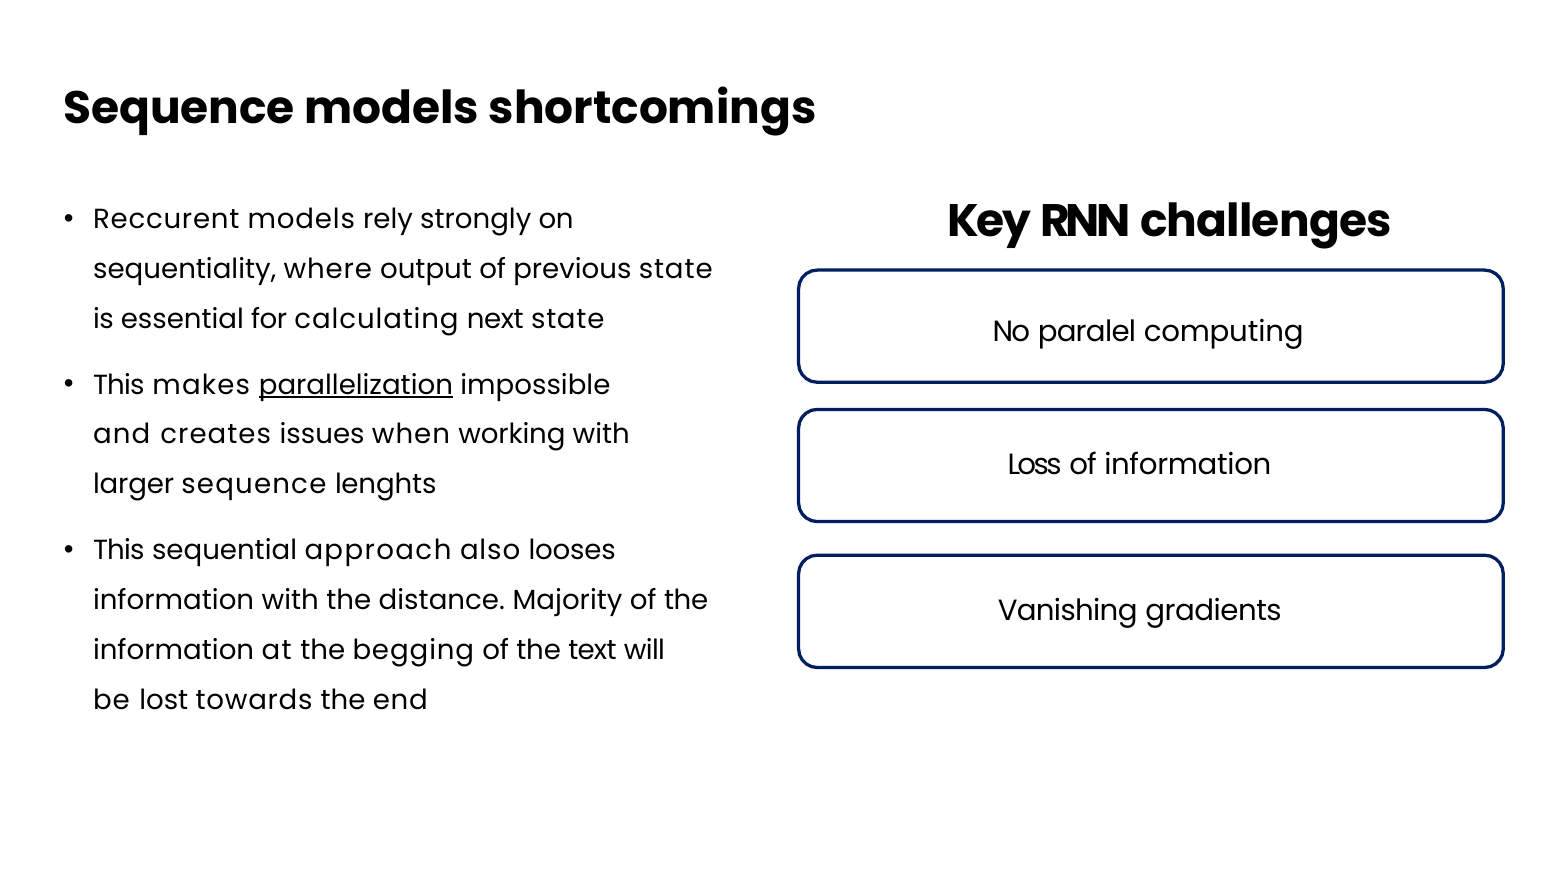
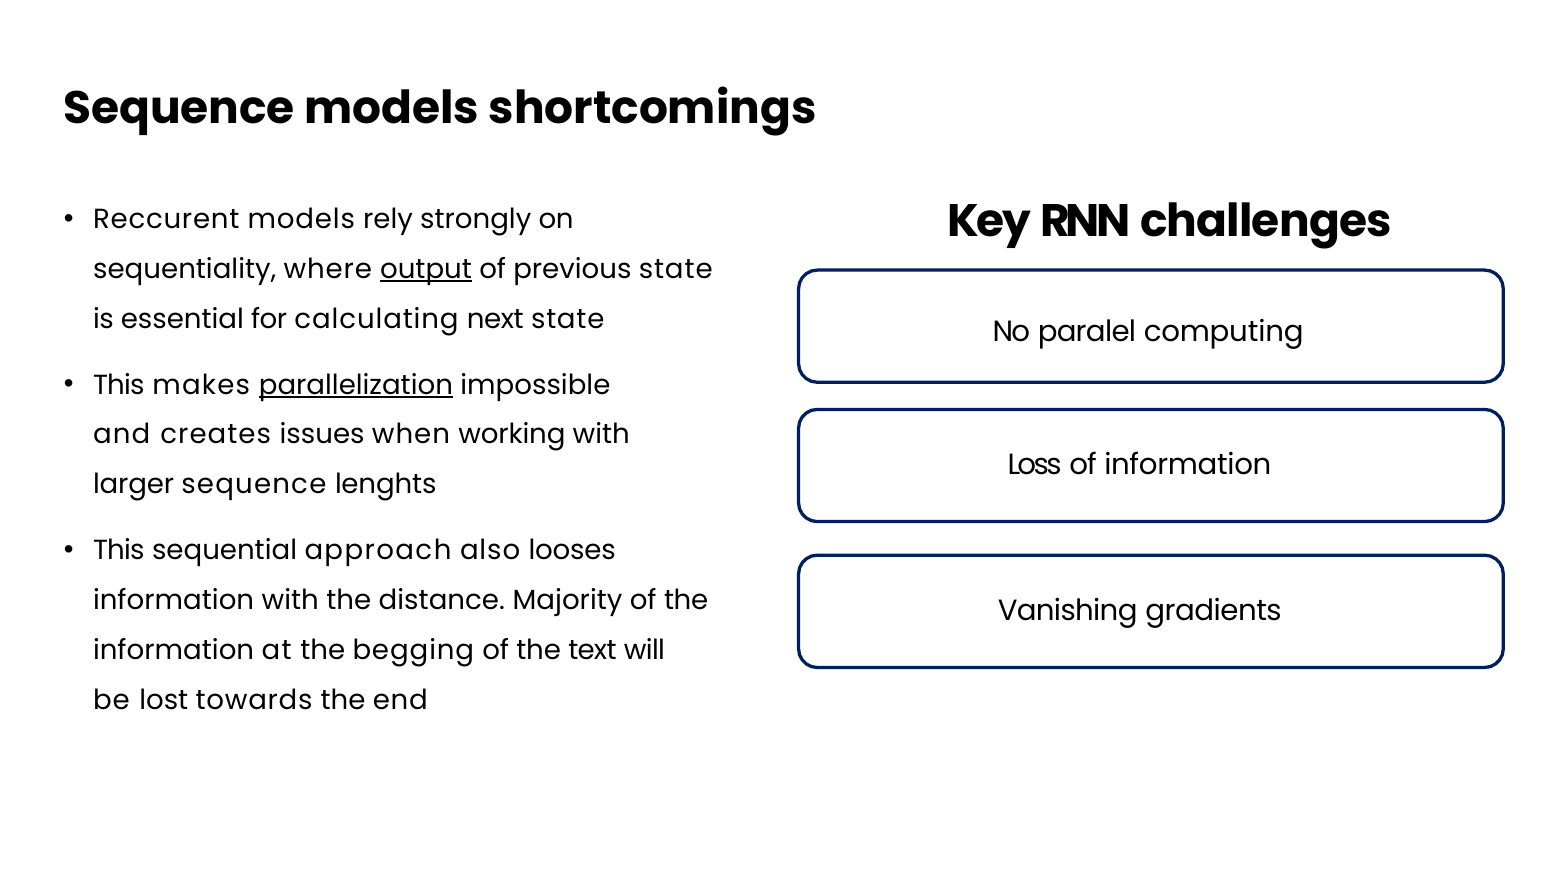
output underline: none -> present (426, 269)
